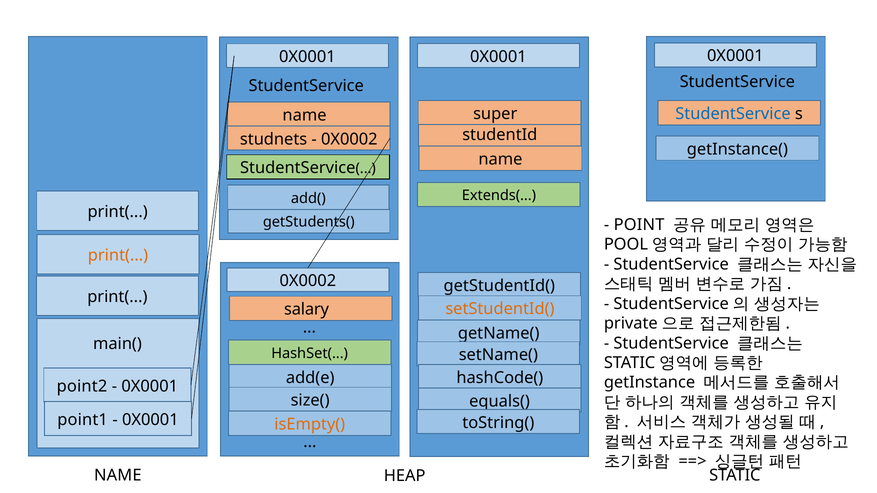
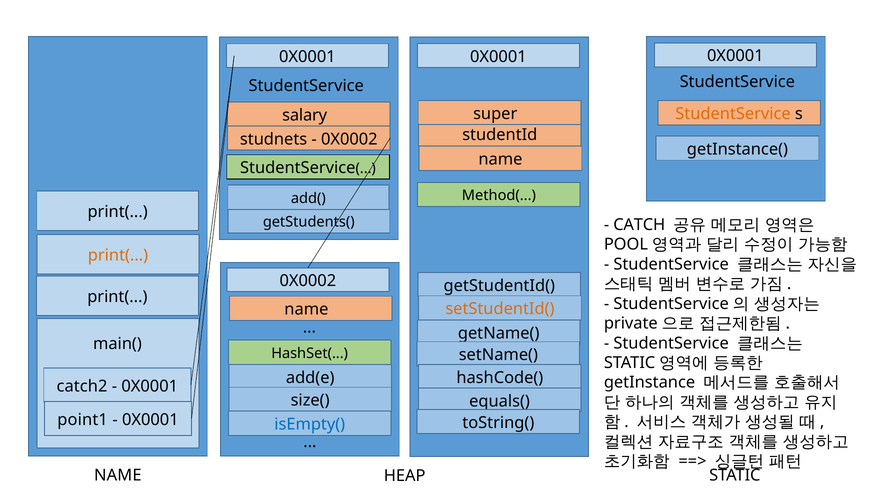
StudentService colour: blue -> orange (733, 114)
name: name -> salary (305, 115)
Extends(: Extends( -> Method( (499, 196)
POINT: POINT -> CATCH (639, 225)
salary: salary -> name (306, 310)
point2: point2 -> catch2 (82, 386)
isEmpty( colour: orange -> blue (310, 425)
